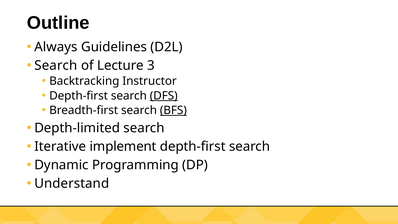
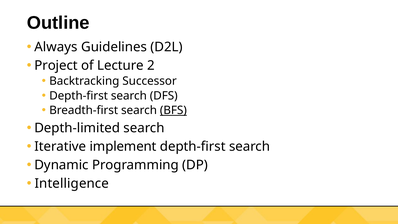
Search: Search -> Project (56, 66)
3: 3 -> 2 (151, 66)
Instructor: Instructor -> Successor (150, 81)
DFS underline: present -> none (164, 96)
Understand: Understand -> Intelligence (72, 183)
